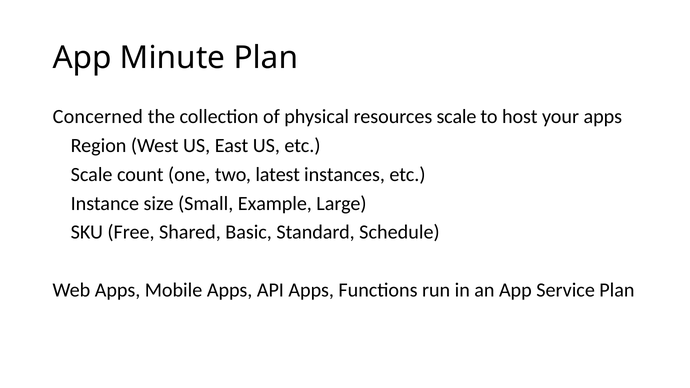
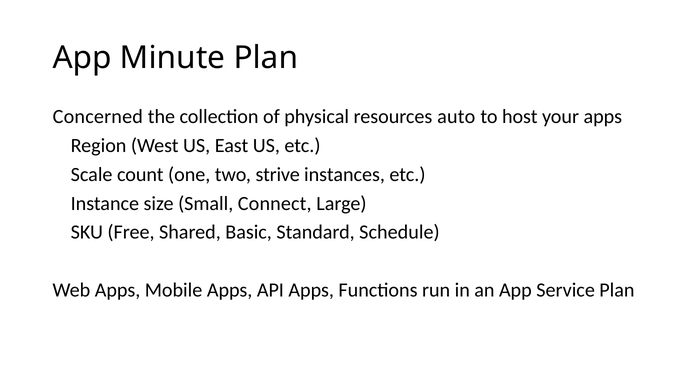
resources scale: scale -> auto (456, 117)
latest: latest -> strive (278, 175)
Example: Example -> Connect (275, 203)
